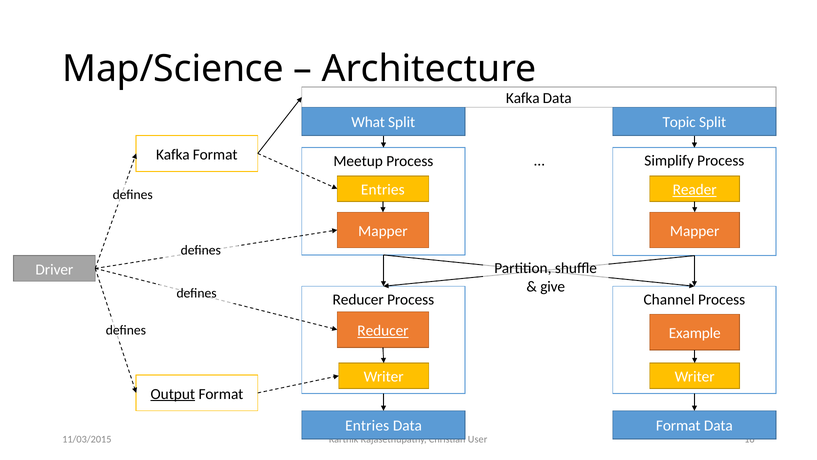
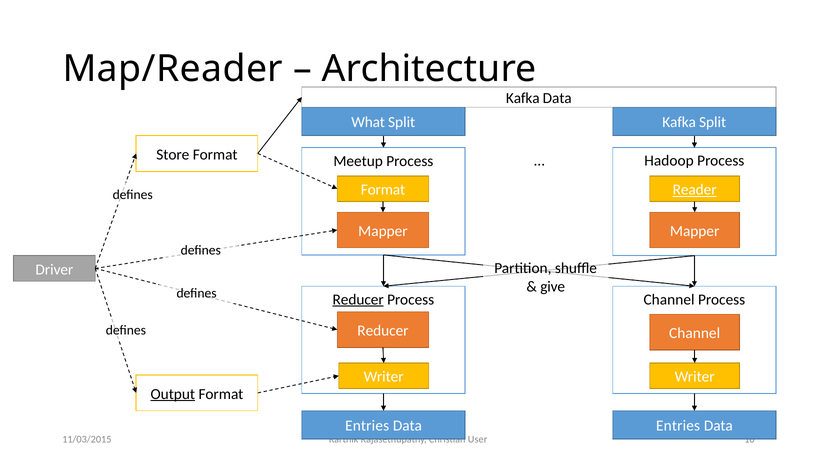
Map/Science: Map/Science -> Map/Reader (173, 69)
Topic: Topic -> Kafka (679, 122)
Kafka: Kafka -> Store (173, 154)
Simplify: Simplify -> Hadoop (669, 161)
Entries: Entries -> Format (383, 190)
Reducer underline: none -> present (358, 299)
Reducer underline: present -> none (383, 330)
Example: Example -> Channel (695, 333)
Format: Format -> Entries (678, 426)
